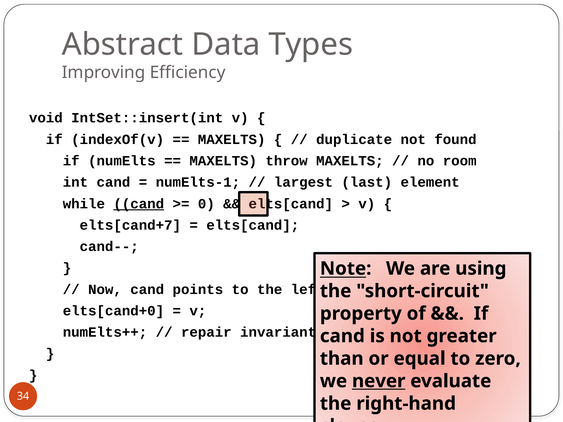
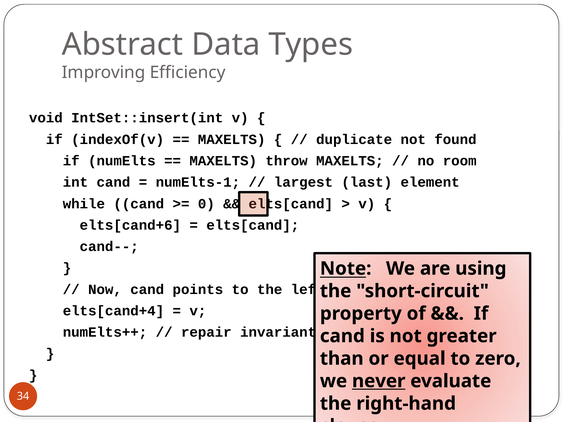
cand underline: present -> none (139, 204)
elts[cand+7: elts[cand+7 -> elts[cand+6 (130, 225)
elts[cand+0: elts[cand+0 -> elts[cand+4 (113, 311)
